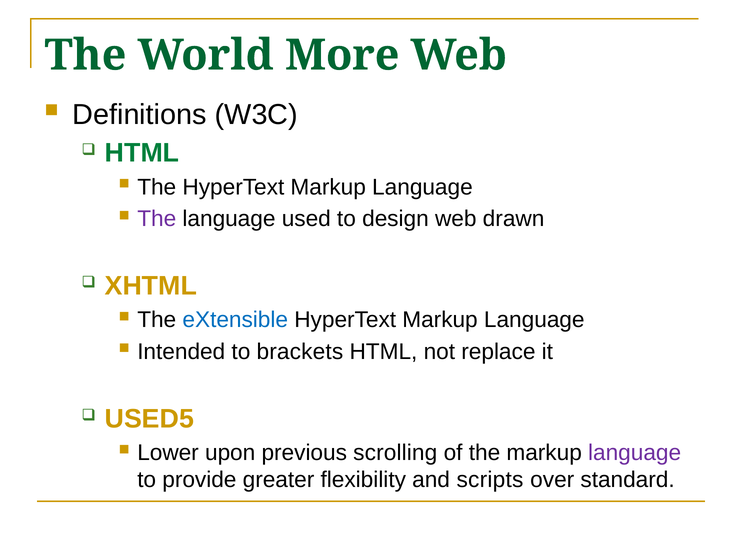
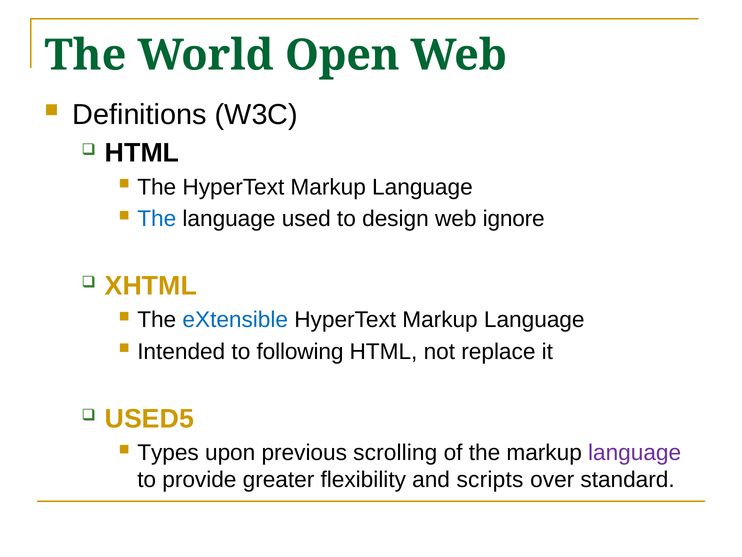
More: More -> Open (342, 55)
HTML colour: green -> black (142, 153)
The colour: purple -> blue (157, 219)
drawn: drawn -> ignore (514, 219)
brackets: brackets -> following (300, 351)
Lower: Lower -> Types (168, 452)
